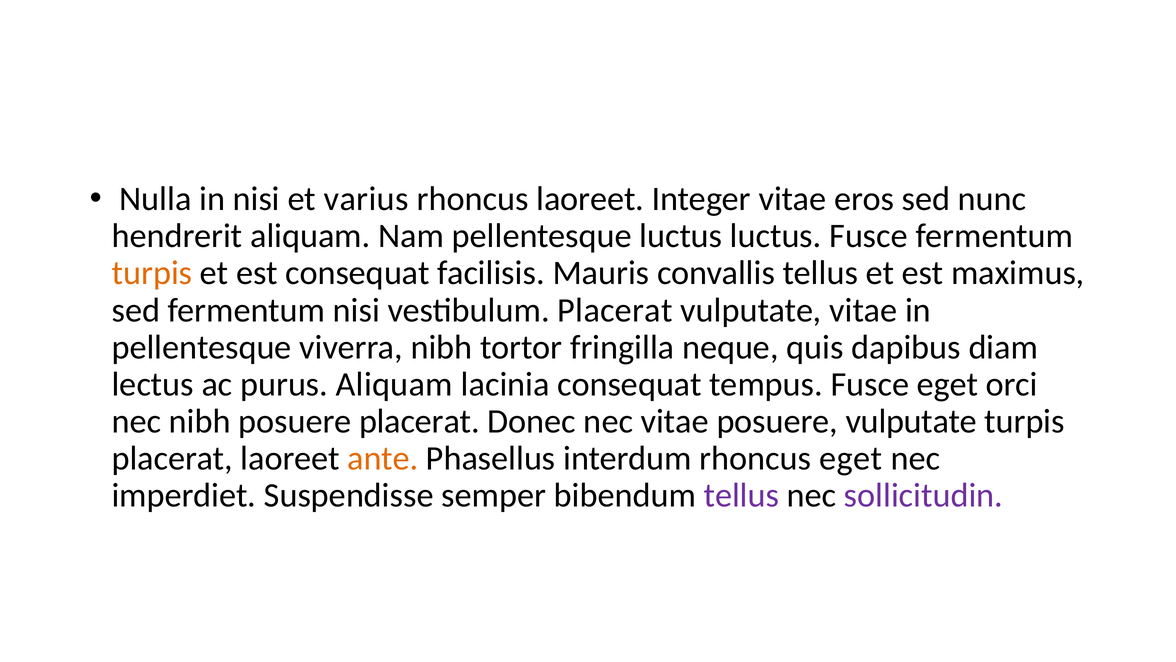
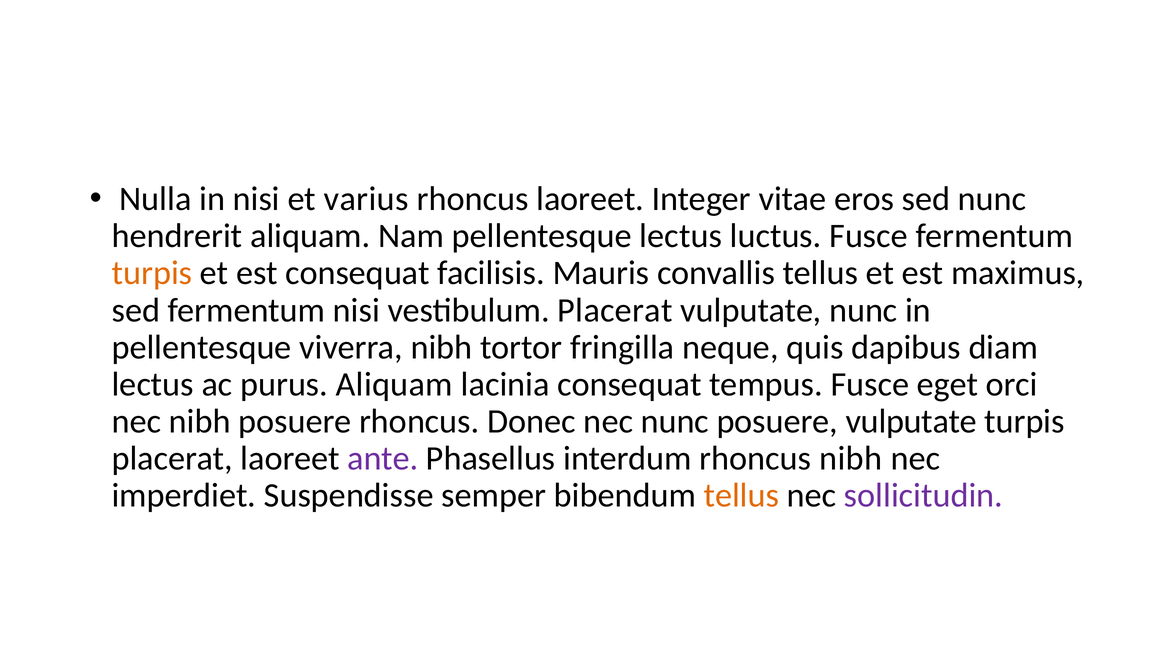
pellentesque luctus: luctus -> lectus (681, 236)
vulputate vitae: vitae -> nunc (863, 310)
posuere placerat: placerat -> rhoncus (419, 421)
nec vitae: vitae -> nunc (675, 421)
ante colour: orange -> purple (383, 458)
rhoncus eget: eget -> nibh (851, 458)
tellus colour: purple -> orange (741, 495)
